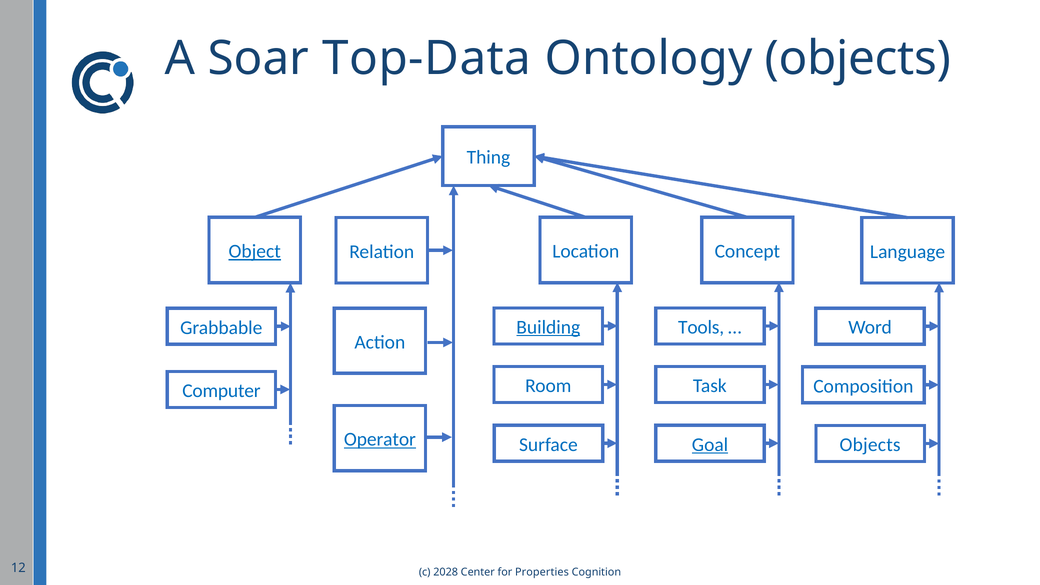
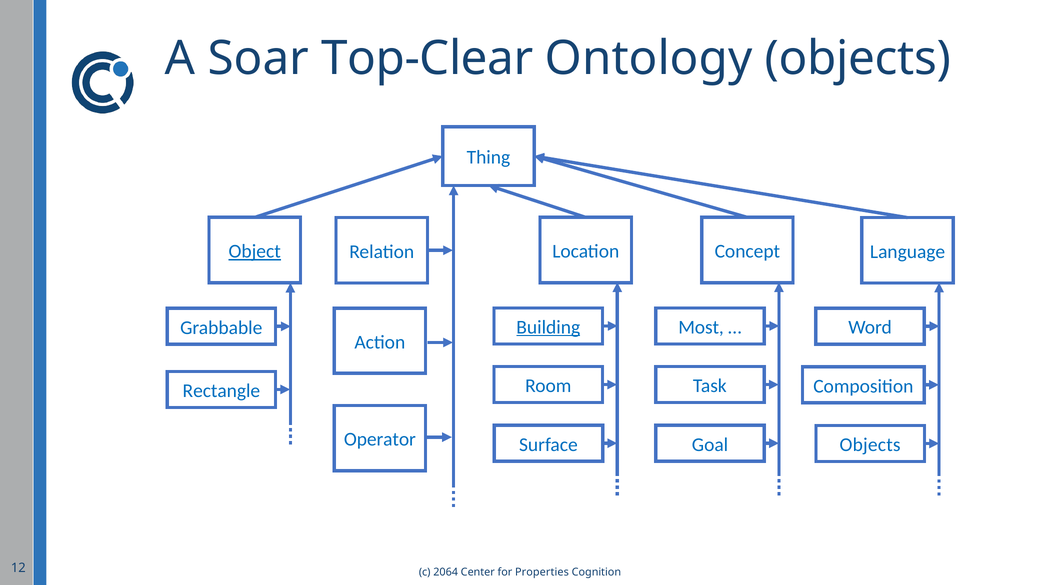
Top-Data: Top-Data -> Top-Clear (427, 58)
Tools: Tools -> Most (701, 327)
Computer: Computer -> Rectangle (221, 391)
Operator underline: present -> none (380, 440)
Goal underline: present -> none (710, 445)
2028: 2028 -> 2064 (446, 572)
